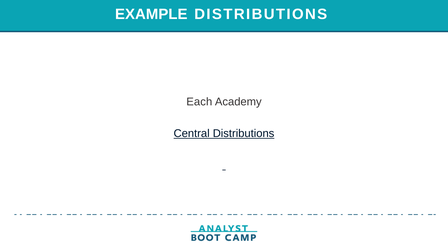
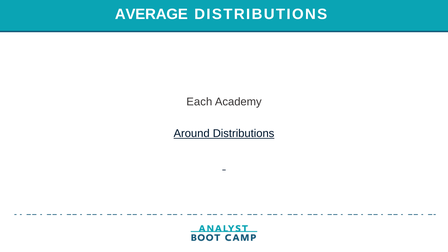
EXAMPLE: EXAMPLE -> AVERAGE (151, 14)
Central: Central -> Around (192, 133)
